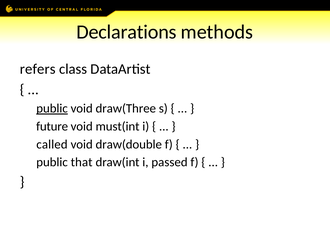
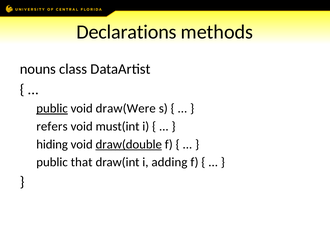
refers: refers -> nouns (38, 69)
draw(Three: draw(Three -> draw(Were (126, 109)
future: future -> refers (52, 127)
called: called -> hiding (52, 145)
draw(double underline: none -> present (129, 145)
passed: passed -> adding (169, 163)
